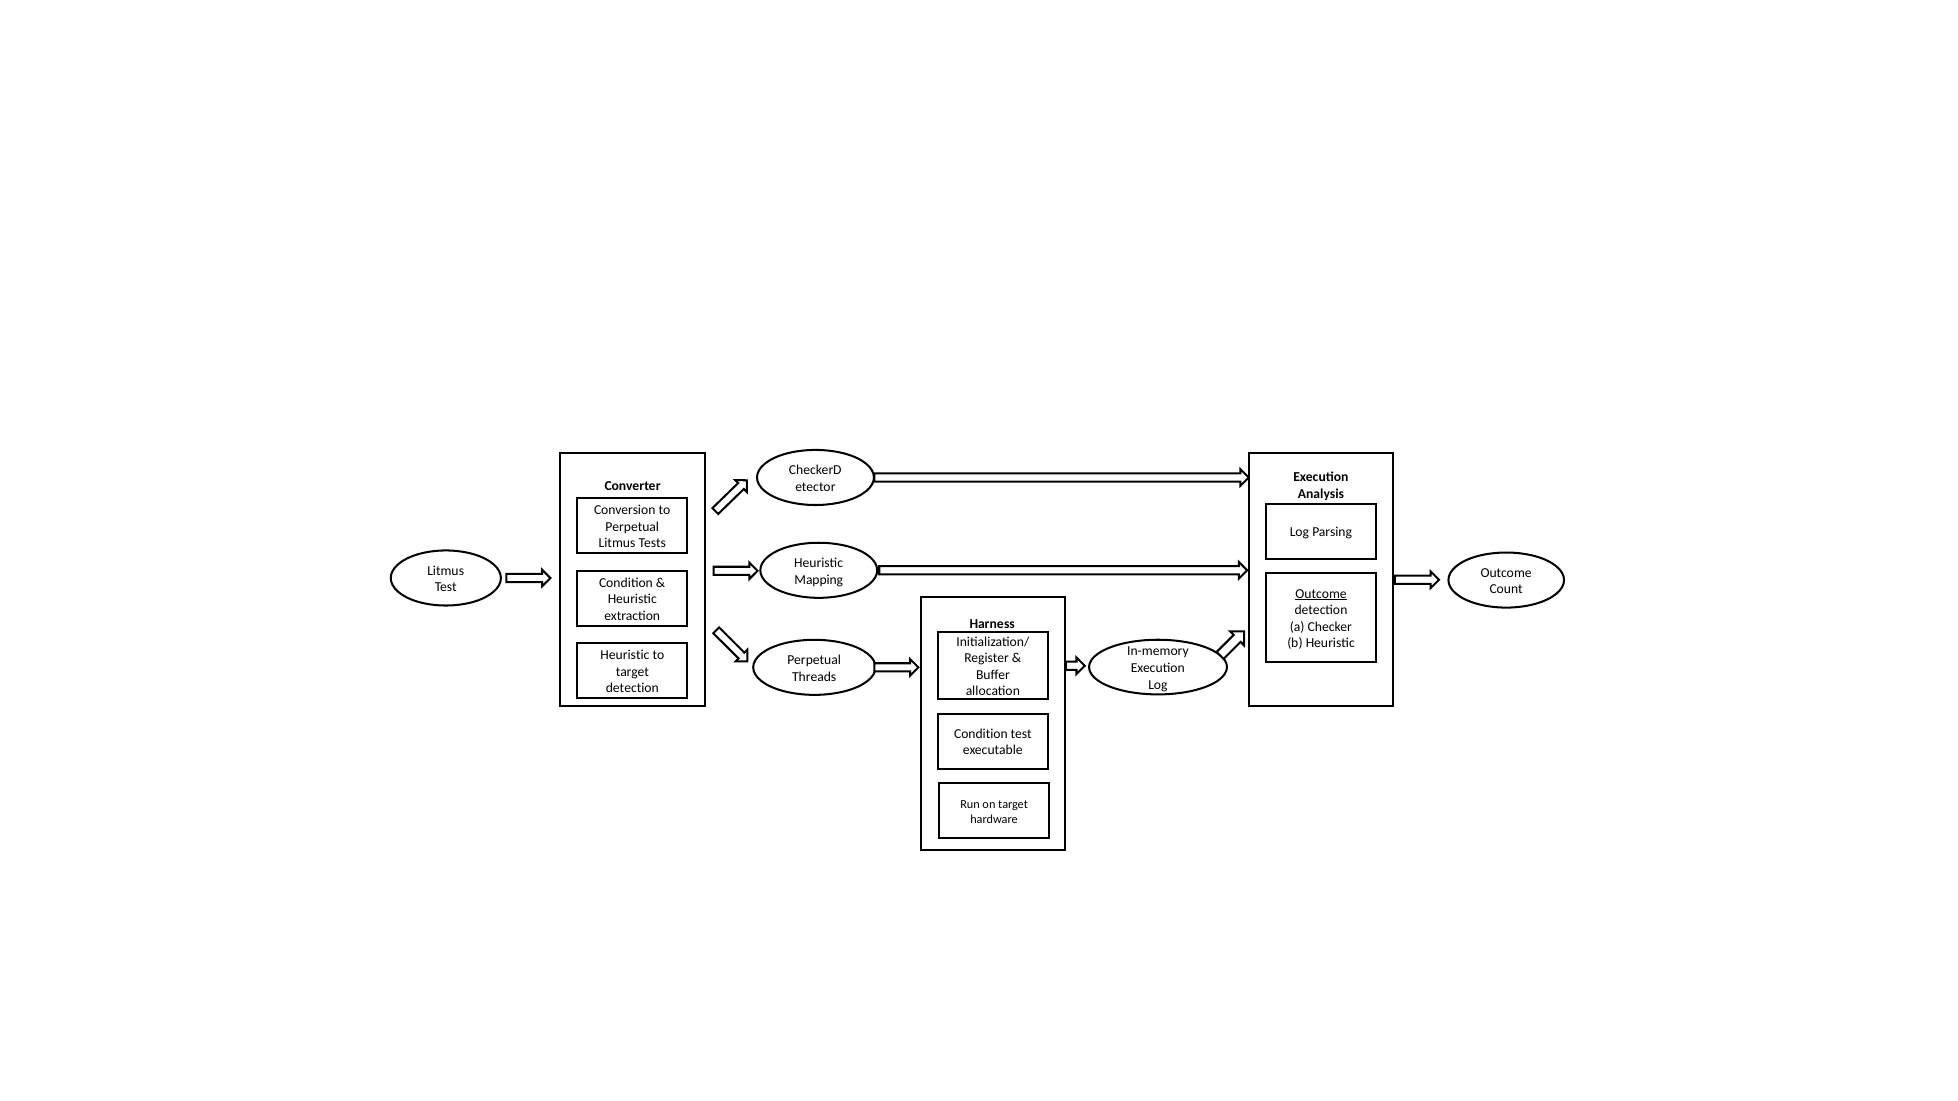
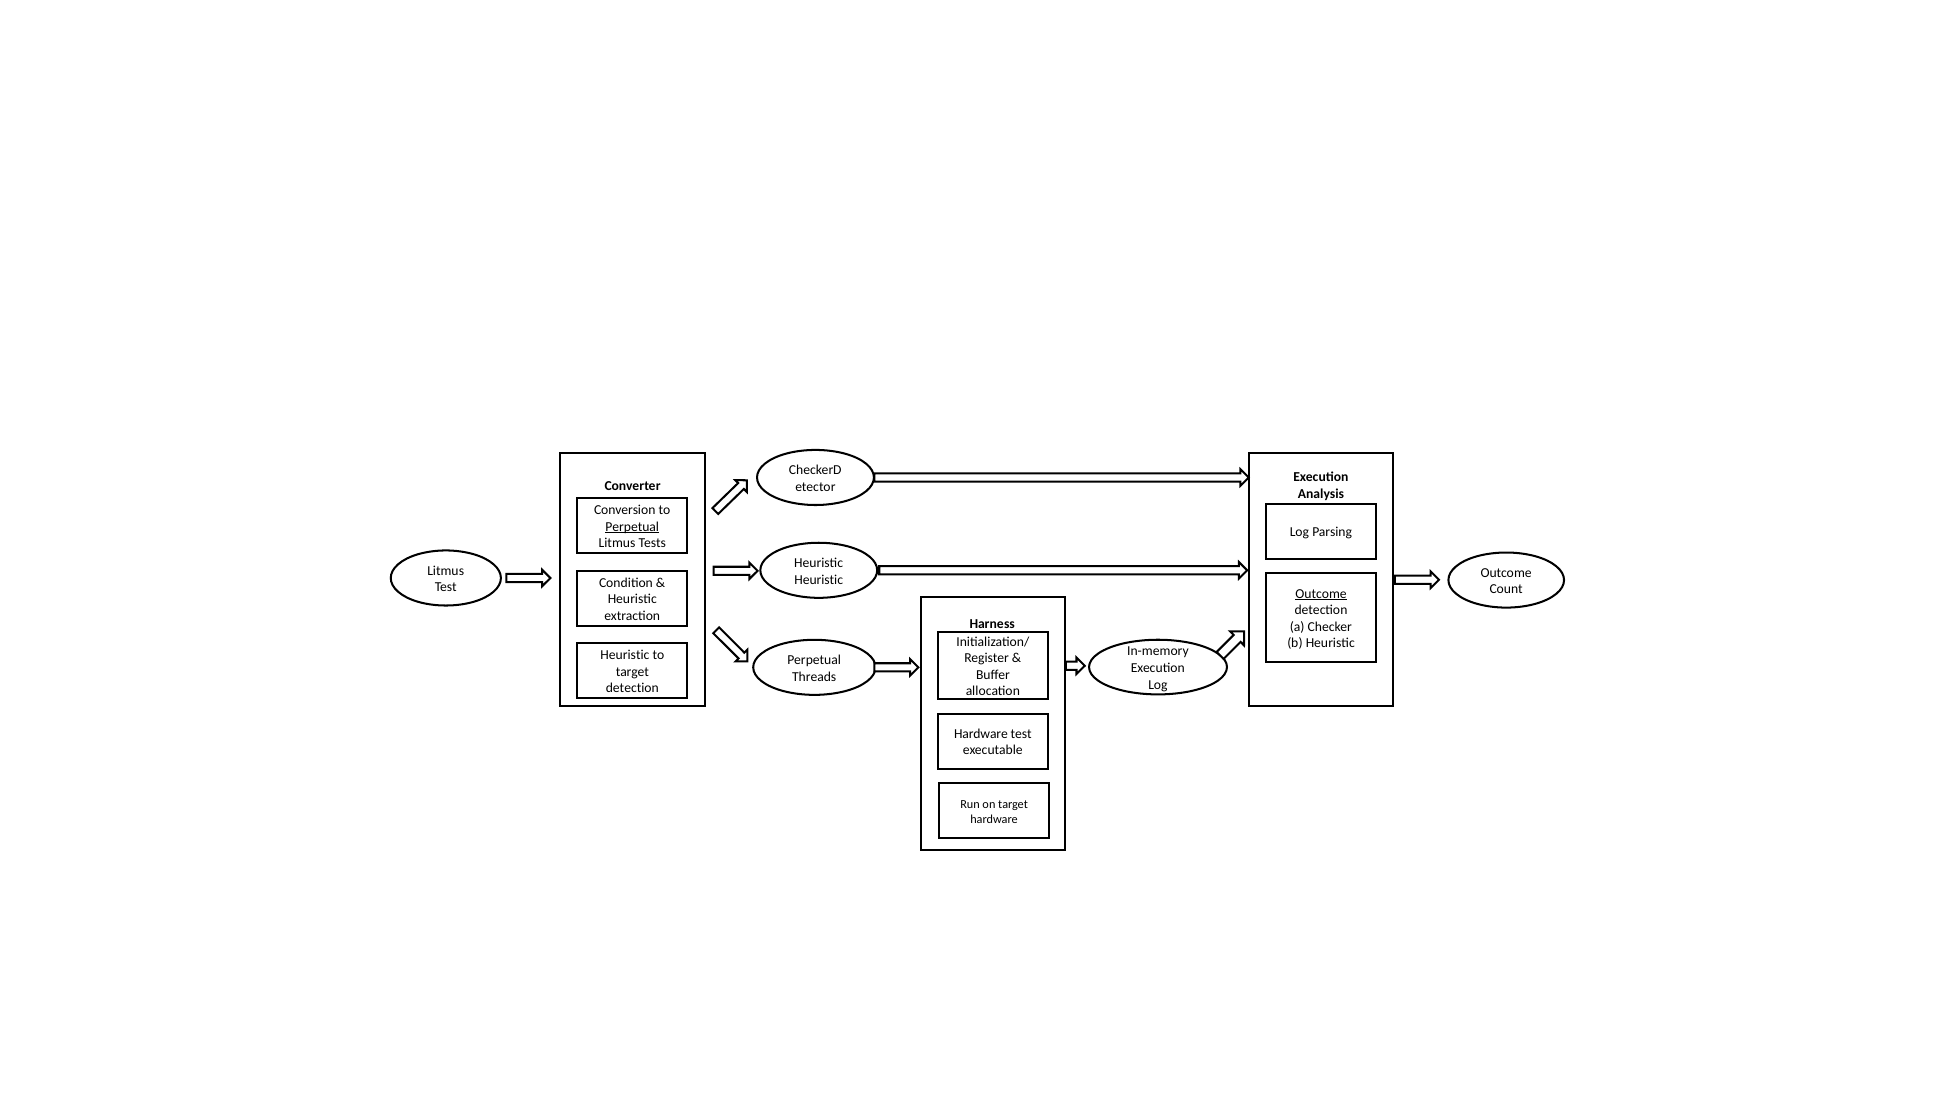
Perpetual underline: none -> present (632, 527)
Mapping: Mapping -> Heuristic (819, 580)
Condition: Condition -> Hardware (981, 734)
